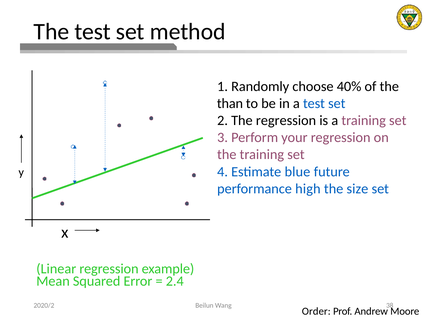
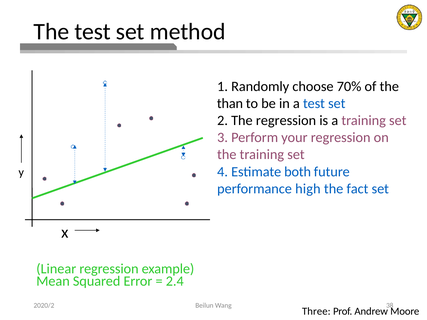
40%: 40% -> 70% (349, 86)
blue: blue -> both (298, 172)
size: size -> fact (357, 189)
Order: Order -> Three (316, 312)
